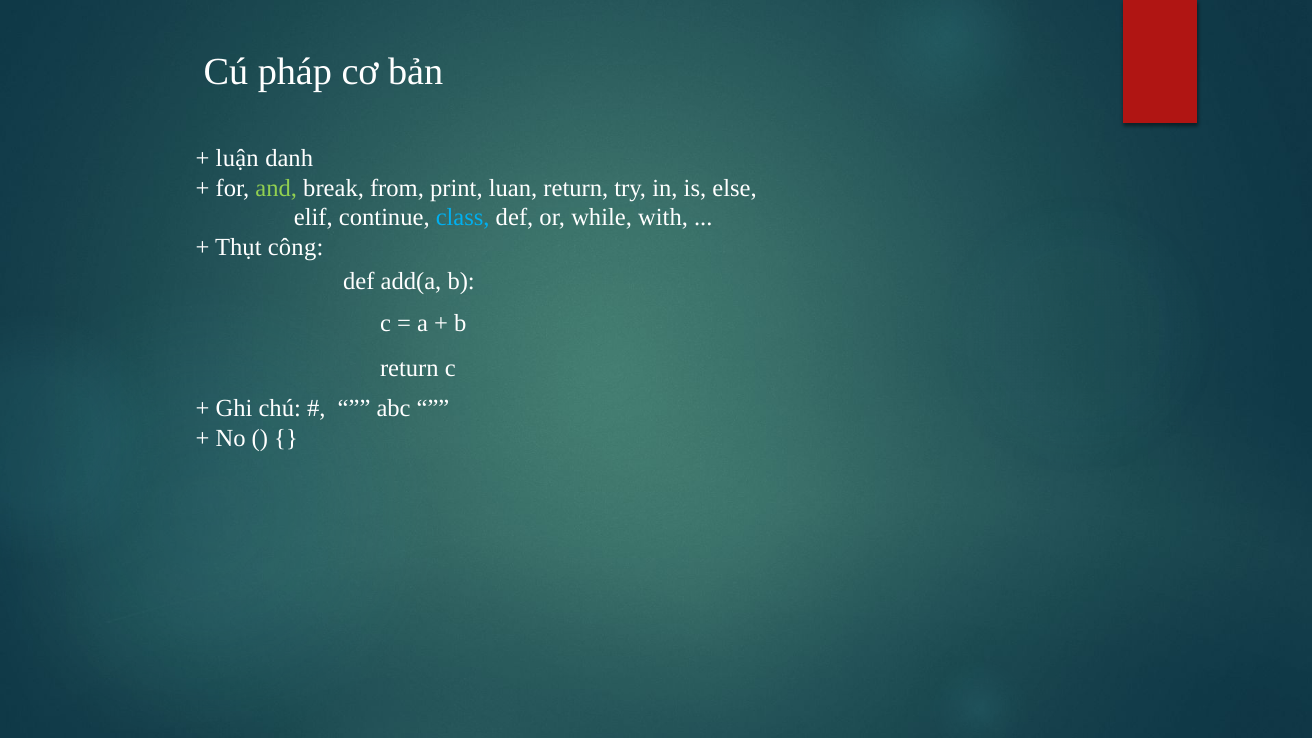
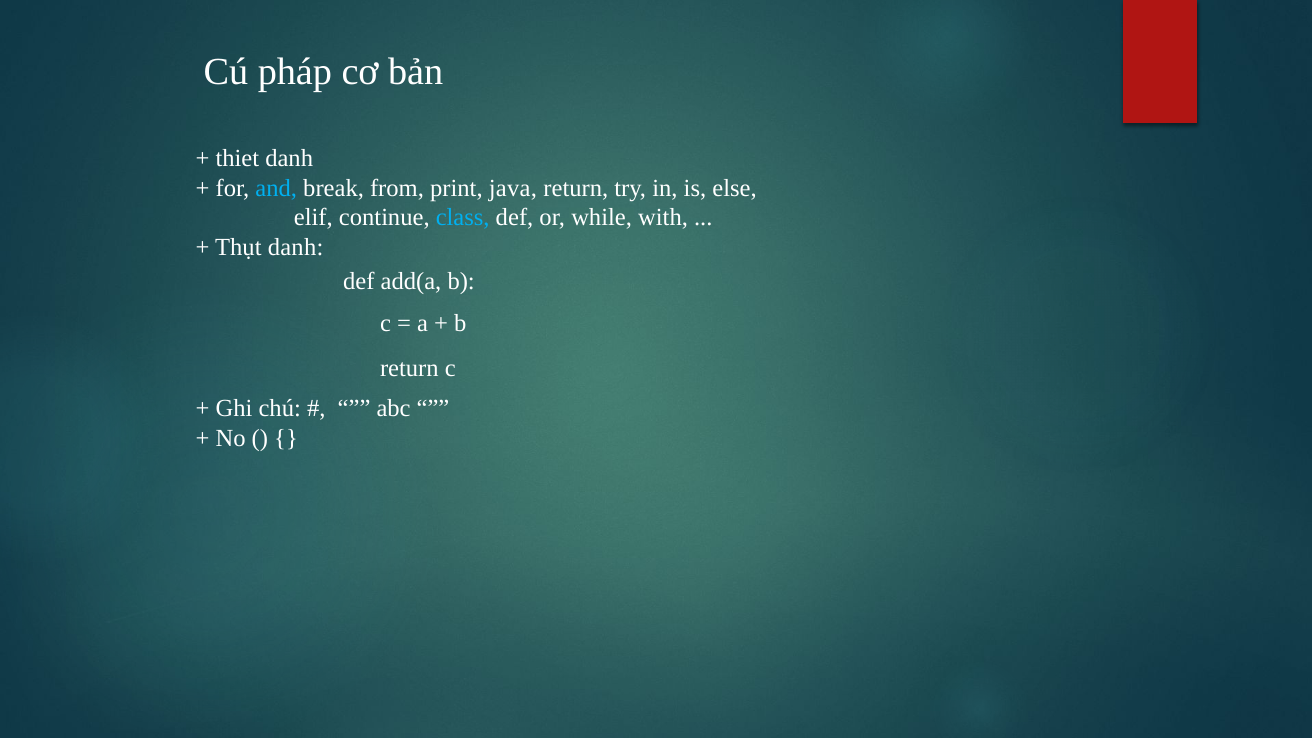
luận: luận -> thiet (237, 159)
and colour: light green -> light blue (276, 188)
luan: luan -> java (513, 188)
Thụt công: công -> danh (296, 247)
